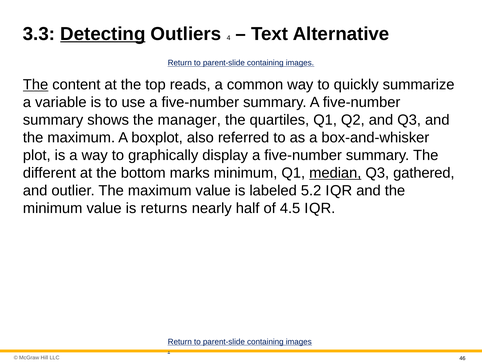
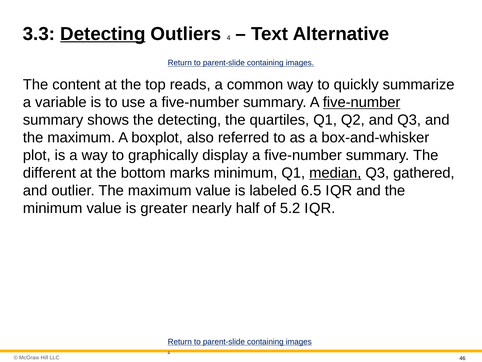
The underline: present -> none (36, 85)
five-number underline: none -> present (362, 102)
the manager: manager -> detecting (189, 120)
5.2: 5.2 -> 6.5 (311, 190)
returns: returns -> greater (164, 208)
4.5: 4.5 -> 5.2 (290, 208)
